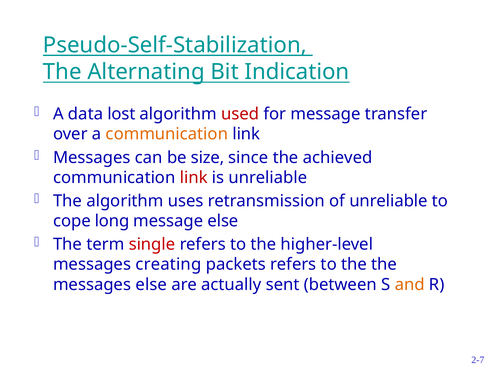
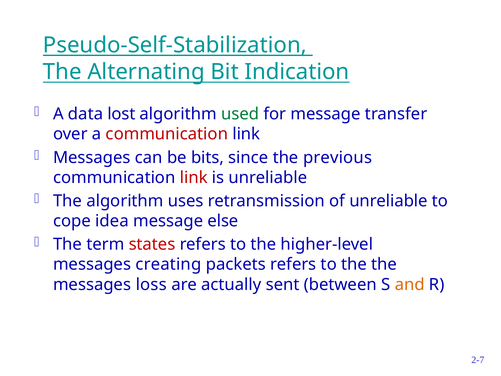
used colour: red -> green (240, 114)
communication colour: orange -> red (167, 134)
size: size -> bits (208, 157)
achieved: achieved -> previous (338, 157)
long: long -> idea (112, 221)
single: single -> states (152, 244)
messages else: else -> loss (151, 284)
